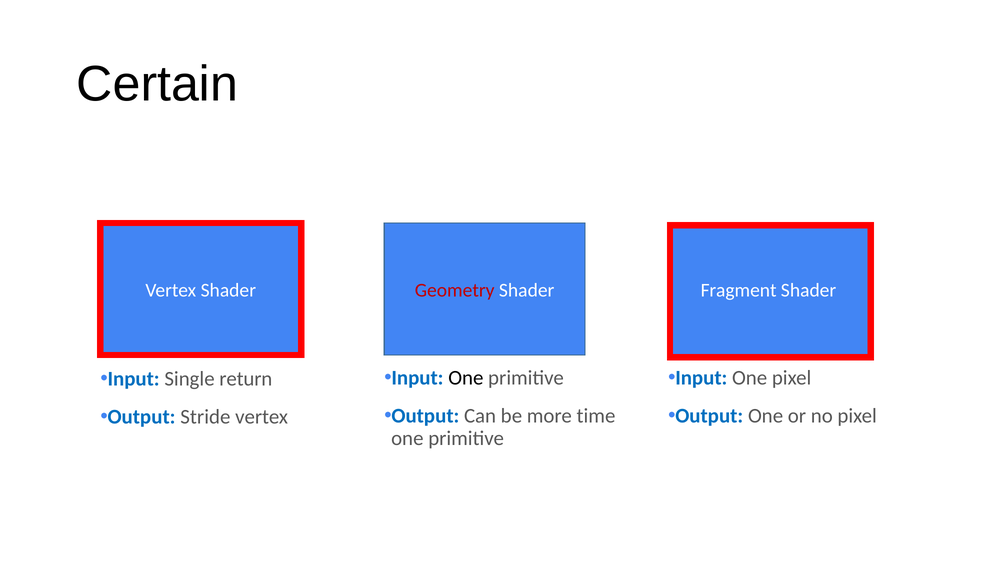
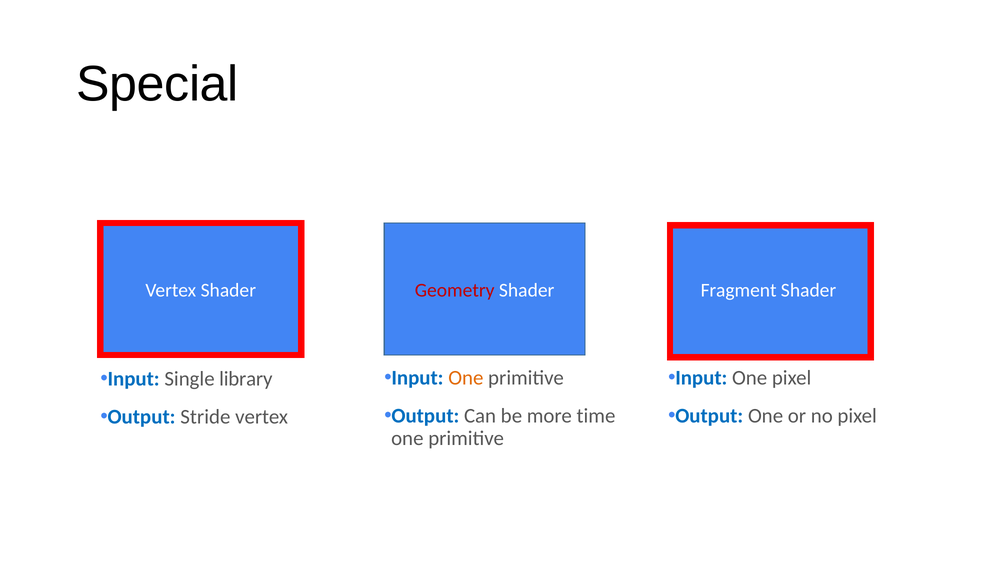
Certain: Certain -> Special (157, 84)
One colour: black -> orange (466, 378)
return: return -> library (246, 379)
